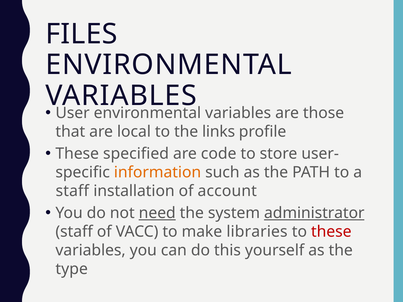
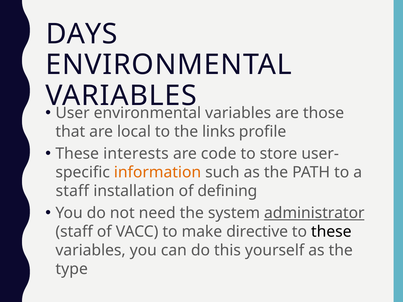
FILES: FILES -> DAYS (82, 34)
specified: specified -> interests (136, 154)
account: account -> defining (227, 191)
need underline: present -> none (157, 213)
libraries: libraries -> directive (257, 232)
these colour: red -> black (331, 232)
